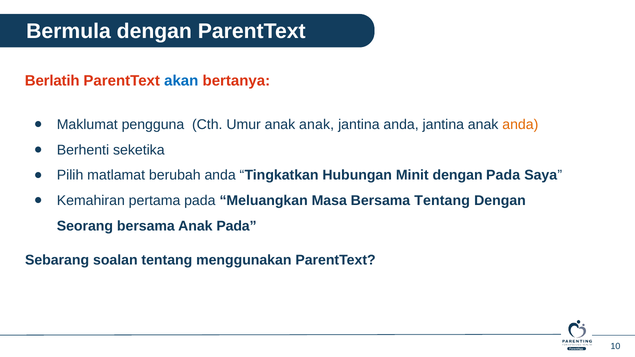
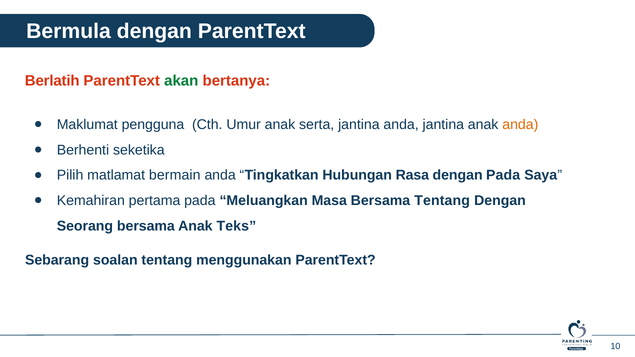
akan colour: blue -> green (181, 81)
anak anak: anak -> serta (317, 125)
berubah: berubah -> bermain (175, 175)
Minit: Minit -> Rasa (412, 175)
Anak Pada: Pada -> Teks (236, 226)
